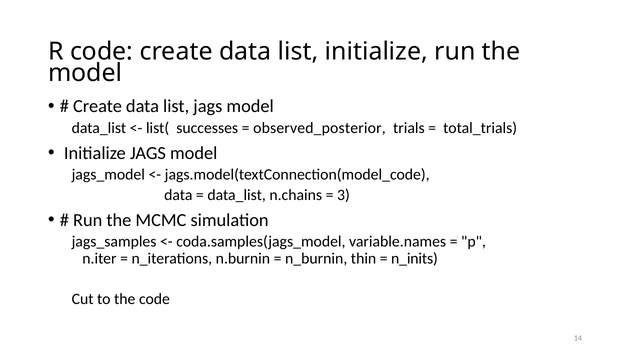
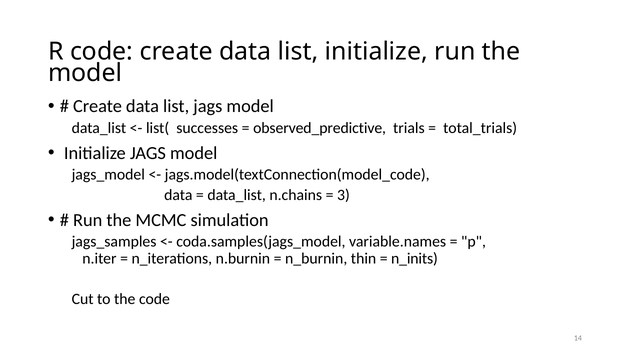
observed_posterior: observed_posterior -> observed_predictive (320, 128)
